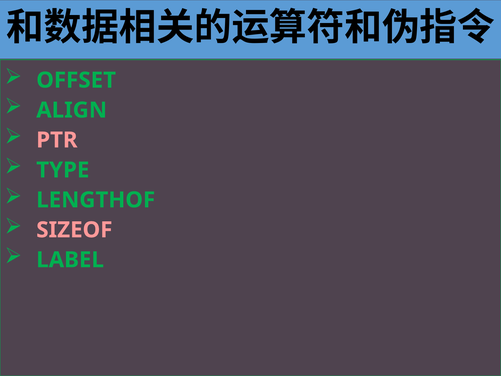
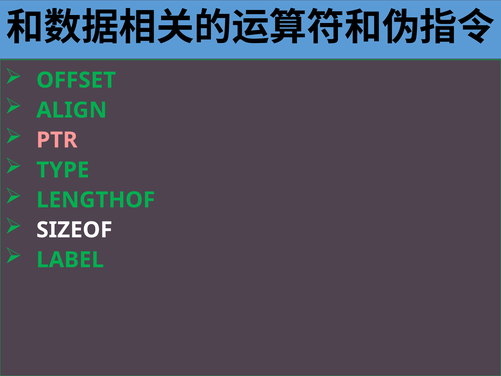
SIZEOF colour: pink -> white (74, 230)
